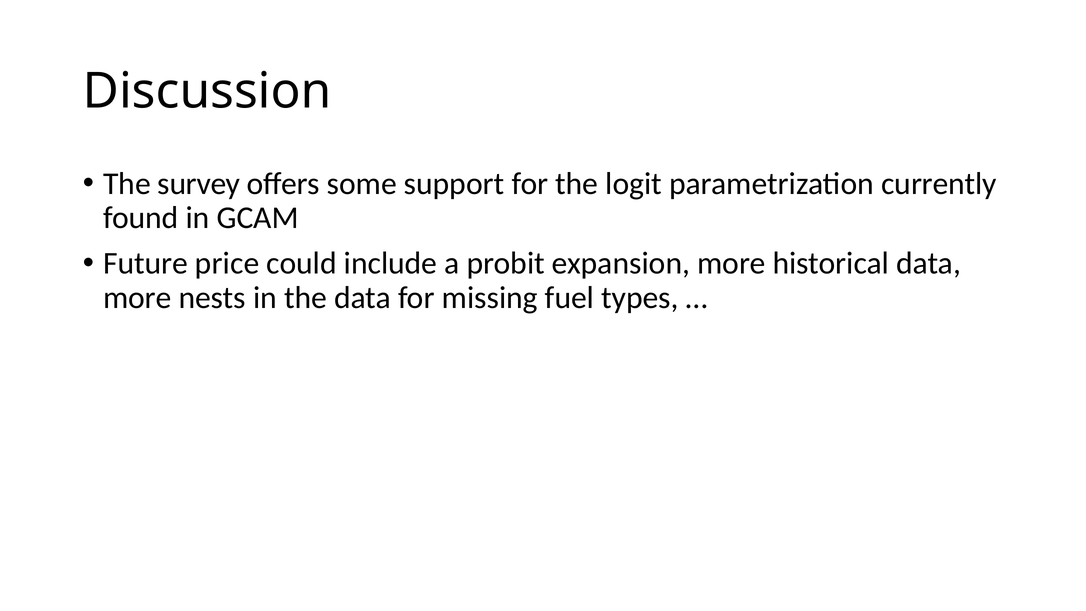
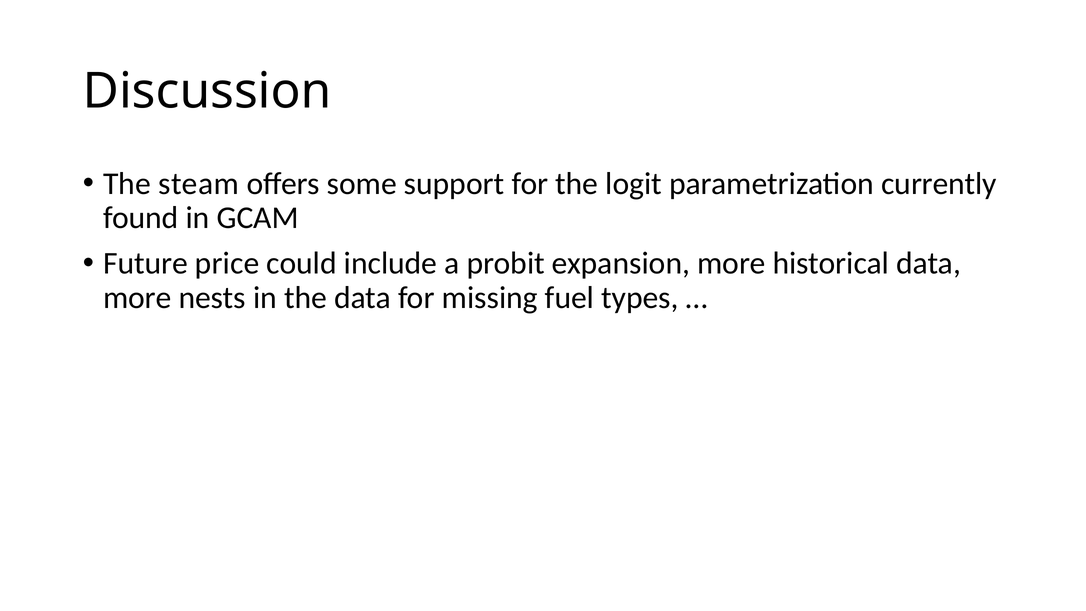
survey: survey -> steam (199, 184)
